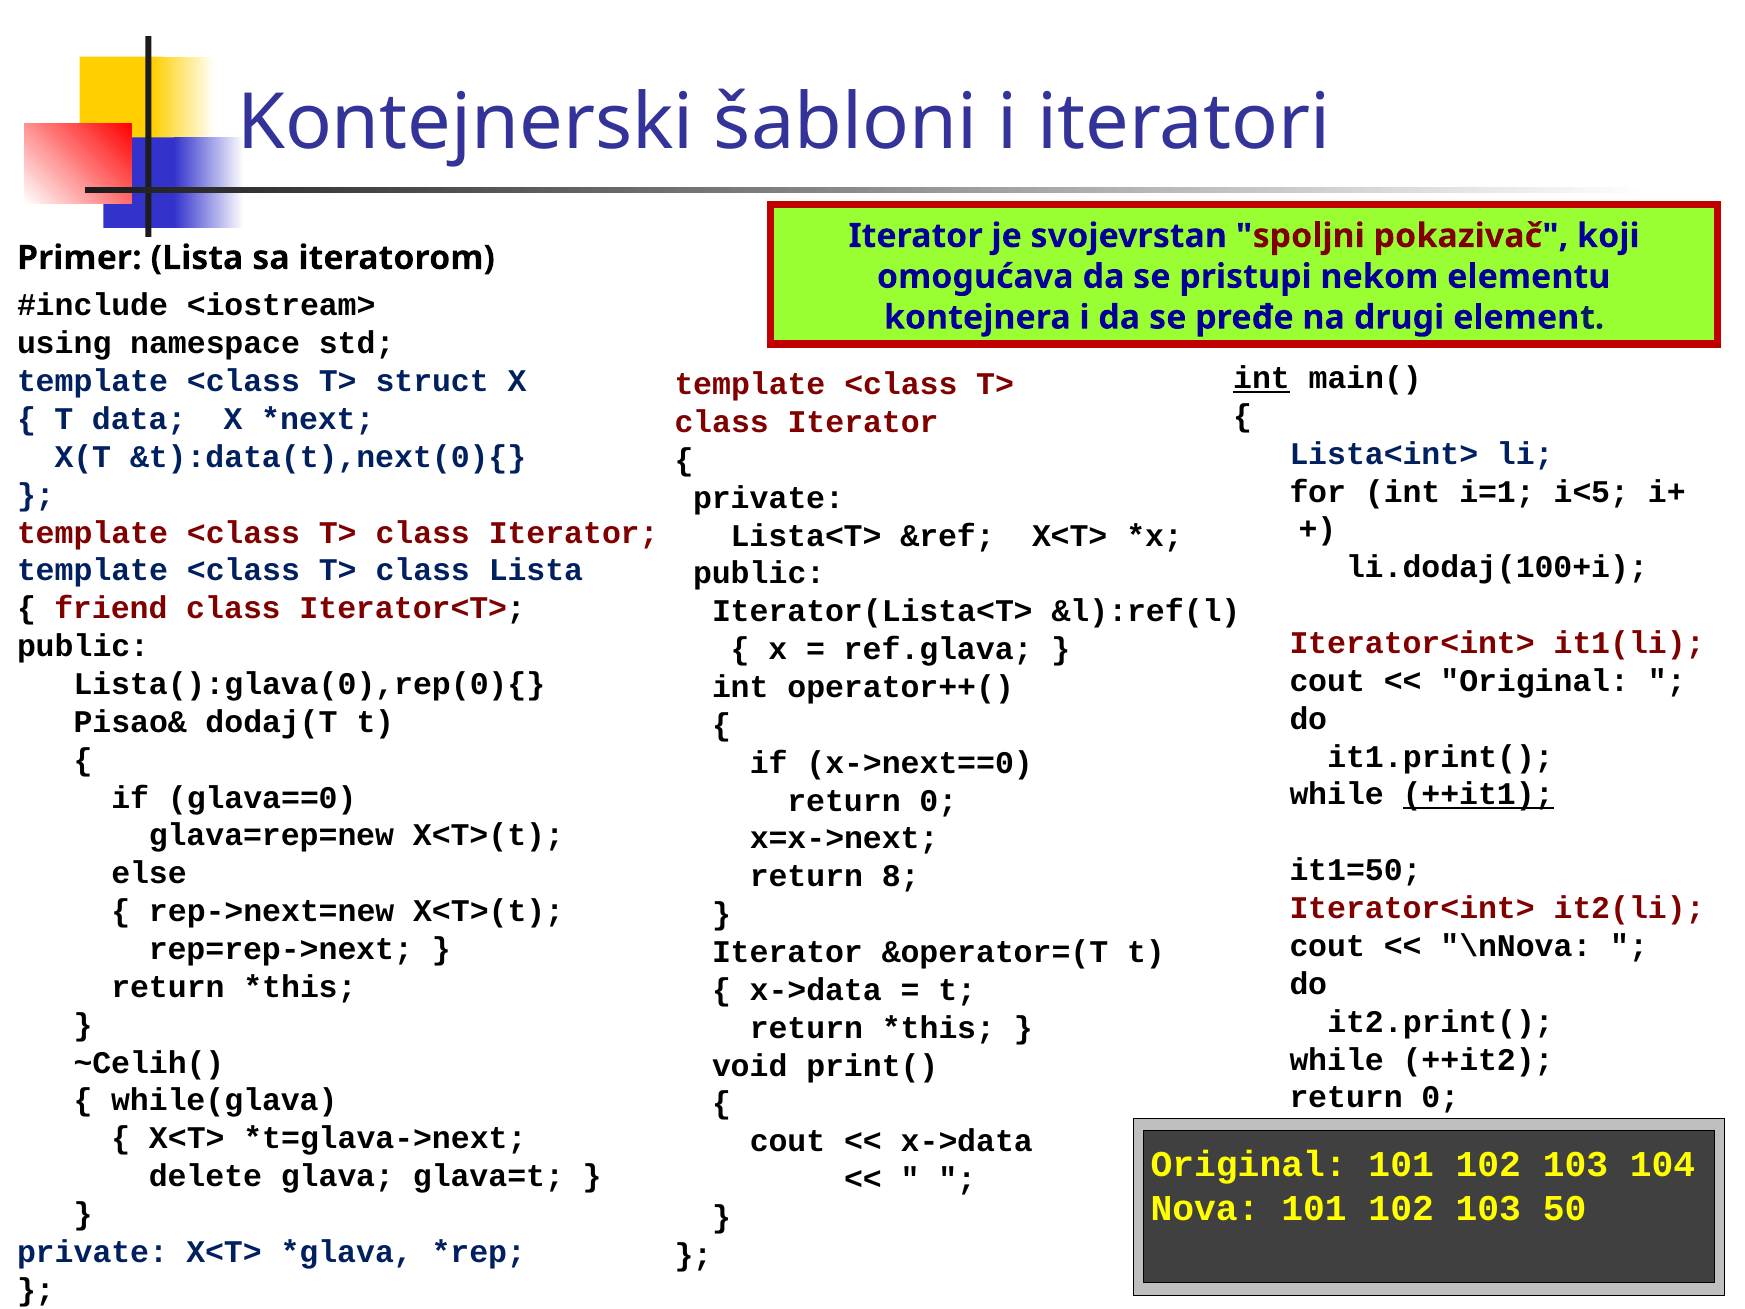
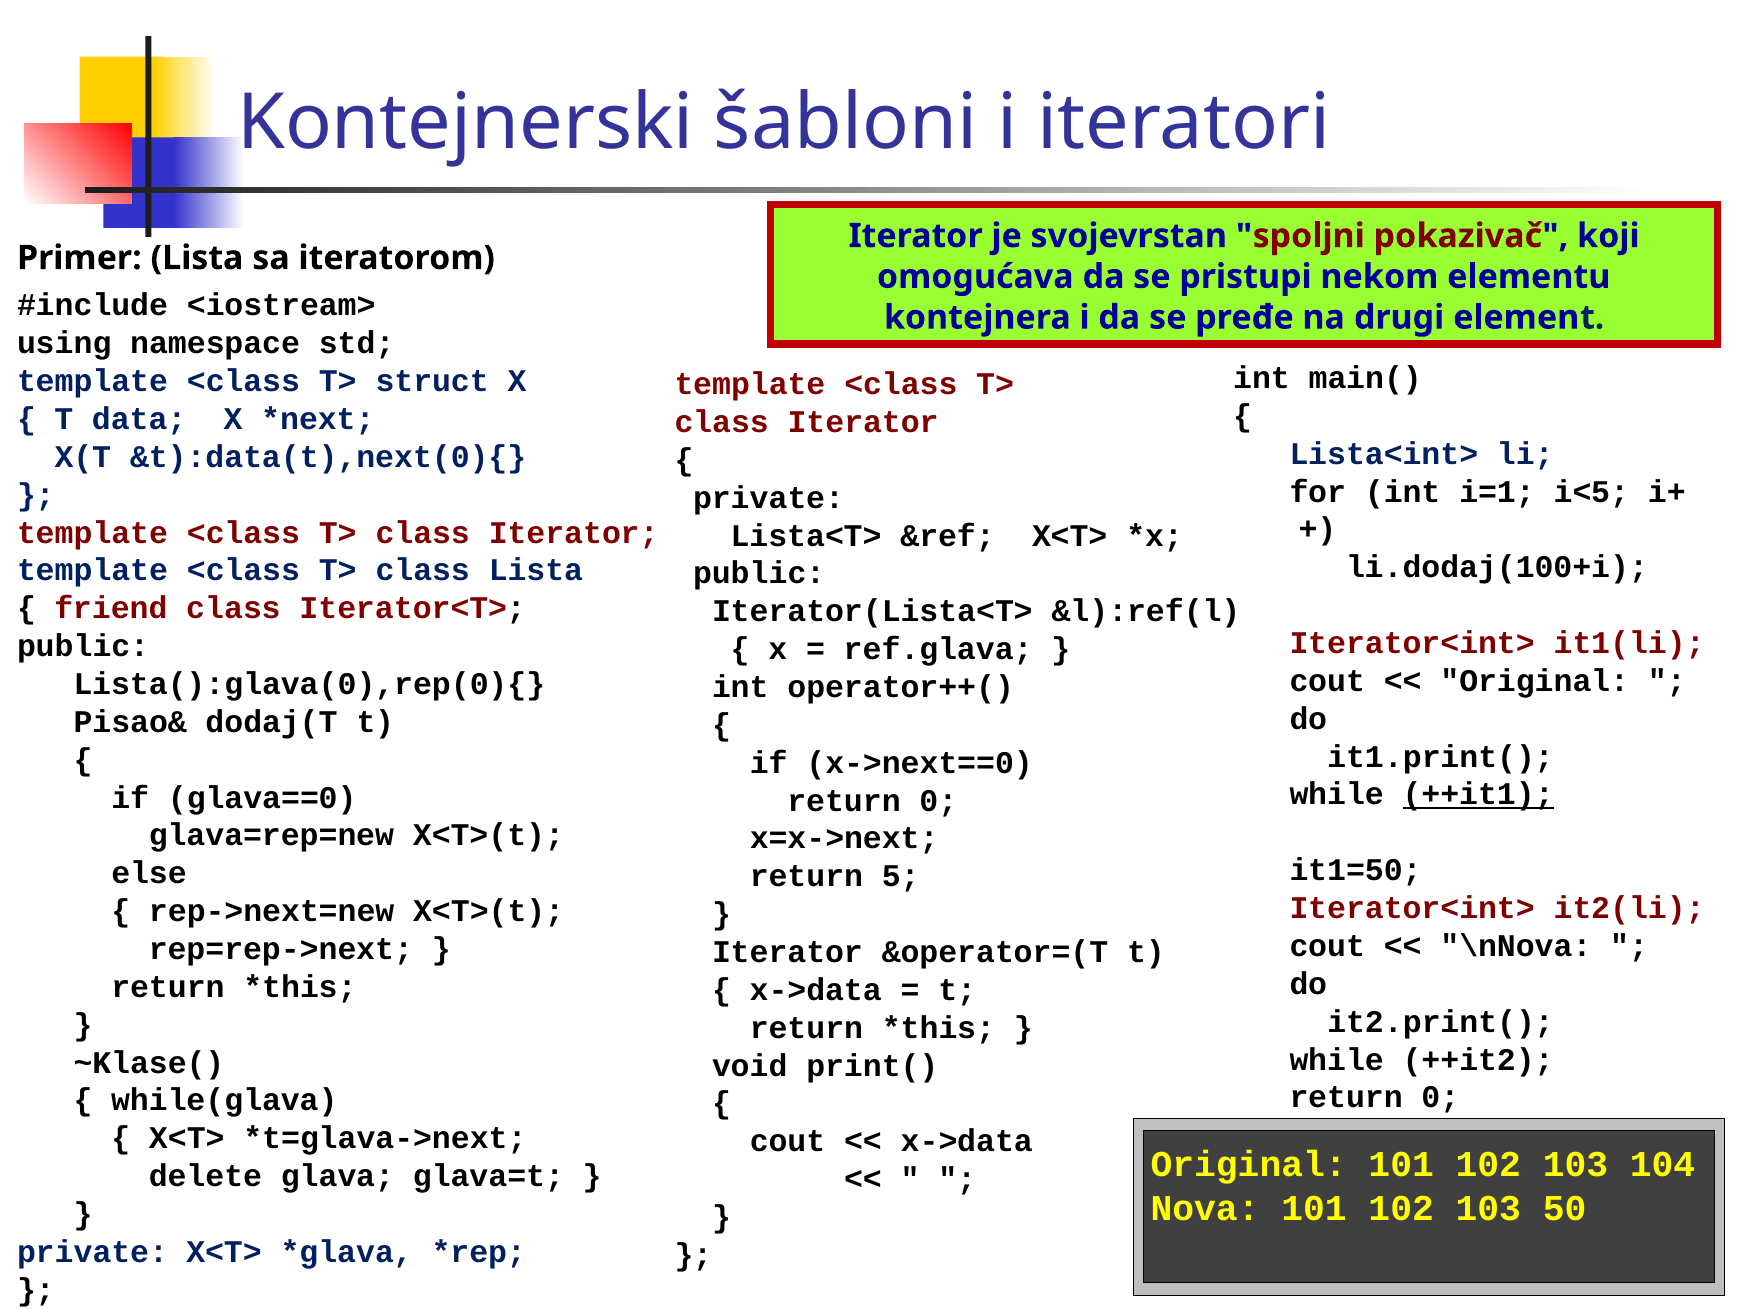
int underline: present -> none (1261, 378)
8: 8 -> 5 (901, 876)
~Celih(: ~Celih( -> ~Klase( (149, 1062)
